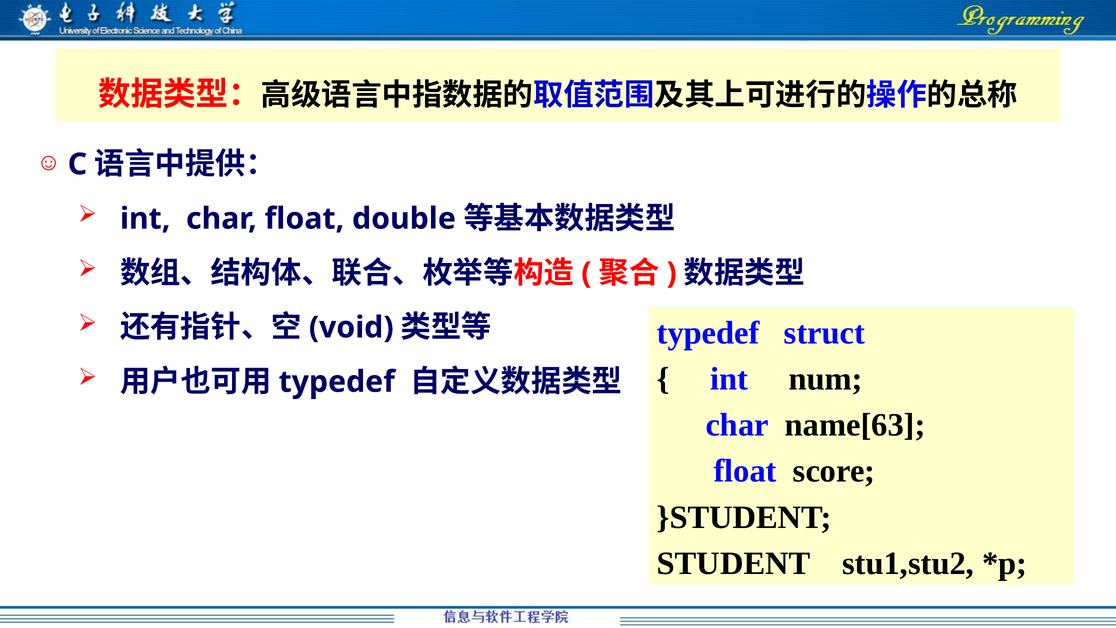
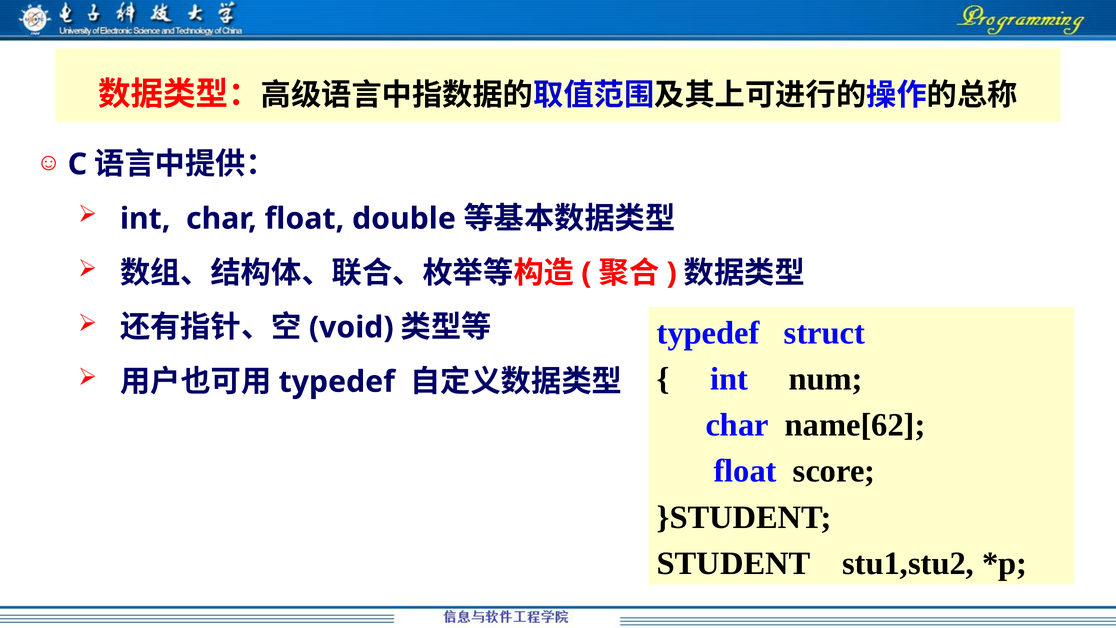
name[63: name[63 -> name[62 (855, 425)
